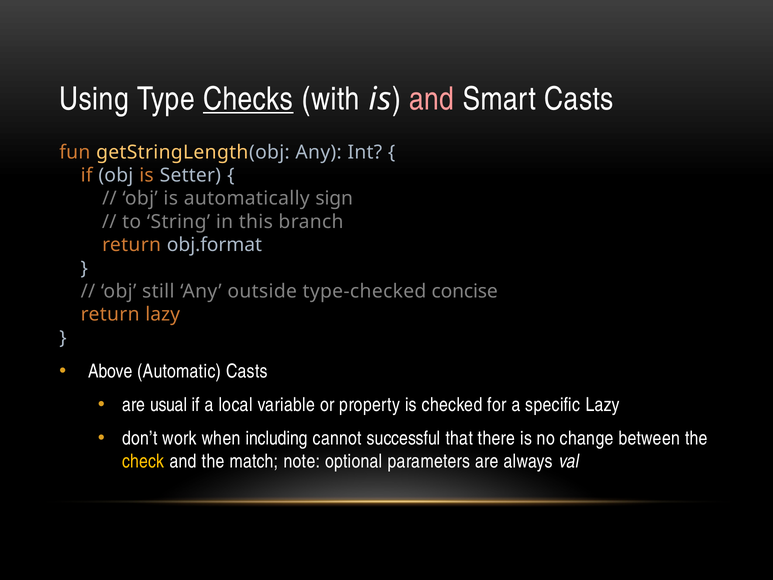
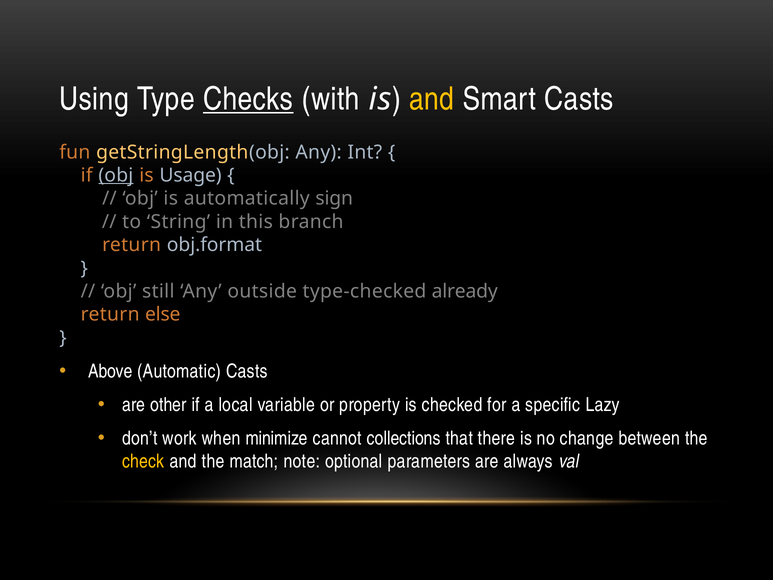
and colour: pink -> yellow (432, 99)
obj underline: none -> present (116, 175)
Setter: Setter -> Usage (191, 175)
concise: concise -> already (465, 291)
return lazy: lazy -> else (163, 314)
usual: usual -> other (168, 405)
including: including -> minimize (277, 438)
successful: successful -> collections (404, 438)
